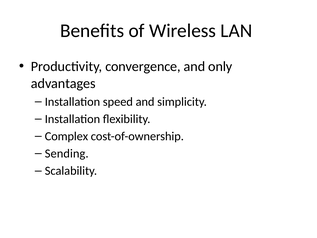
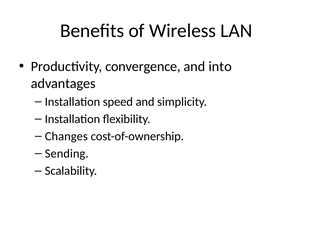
only: only -> into (220, 67)
Complex: Complex -> Changes (66, 136)
